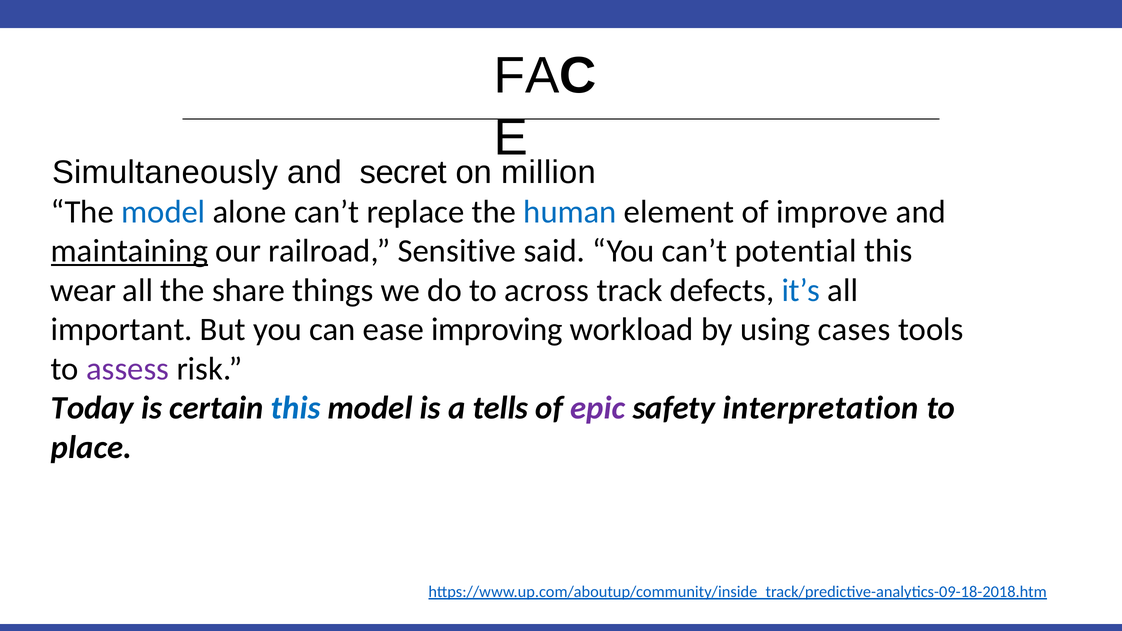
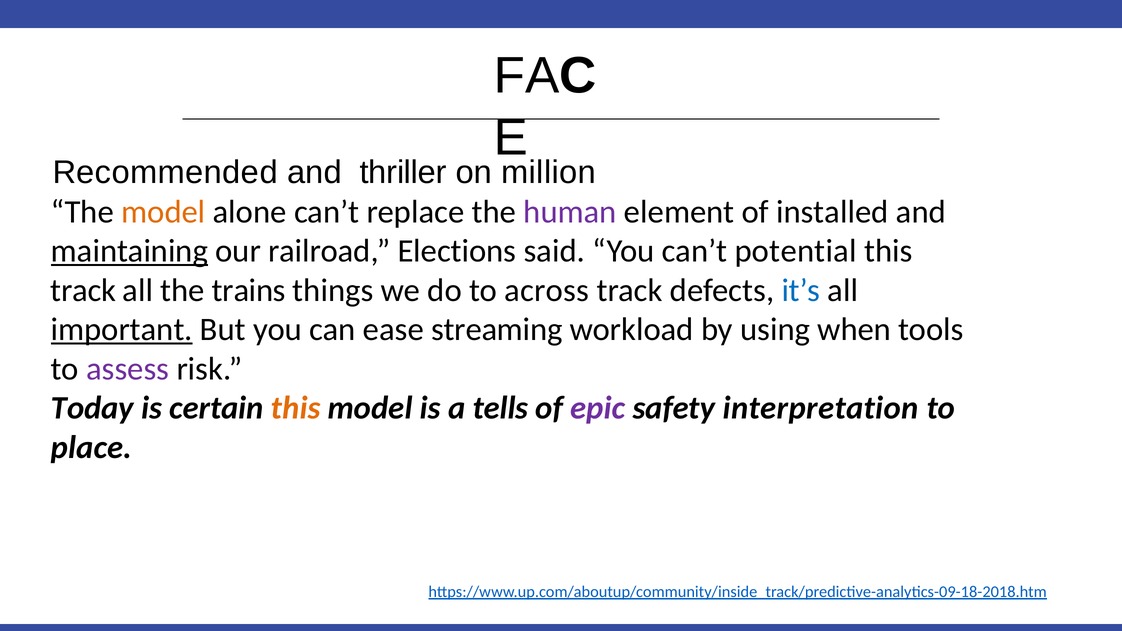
Simultaneously: Simultaneously -> Recommended (165, 172)
secret: secret -> thriller (403, 172)
model colour: blue -> orange (163, 212)
human colour: blue -> purple (570, 212)
improve: improve -> installed (832, 212)
Sensitive: Sensitive -> Elections (457, 251)
wear: wear -> track (83, 290)
share: share -> trains (249, 290)
important underline: none -> present (122, 330)
improving: improving -> streaming (497, 330)
cases: cases -> when (854, 330)
this colour: blue -> orange (296, 408)
